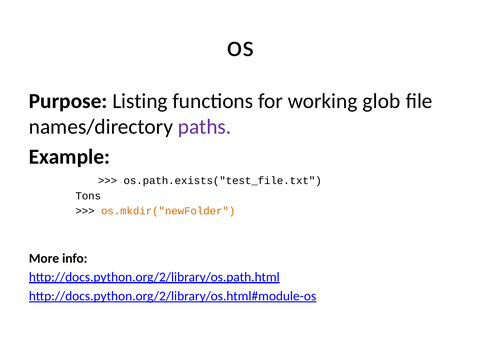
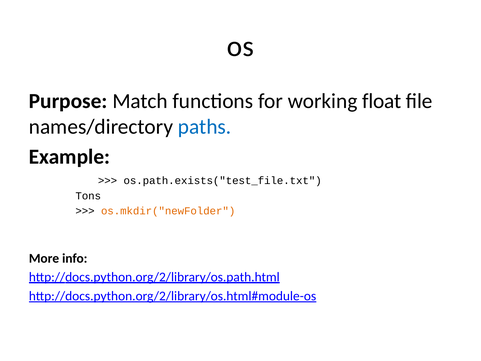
Listing: Listing -> Match (140, 101)
glob: glob -> float (382, 101)
paths colour: purple -> blue (205, 127)
